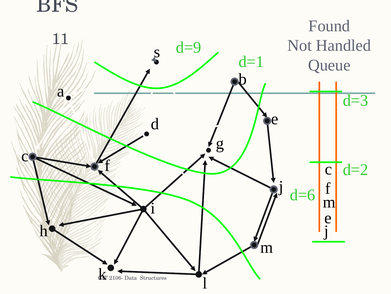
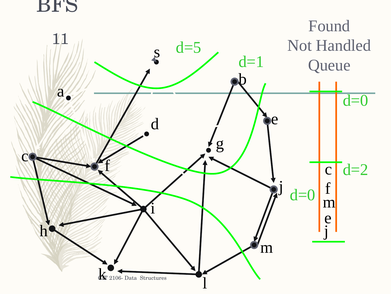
d=9: d=9 -> d=5 (189, 47)
d=3: d=3 -> d=0 (355, 100)
d=6: d=6 -> d=0 (303, 195)
